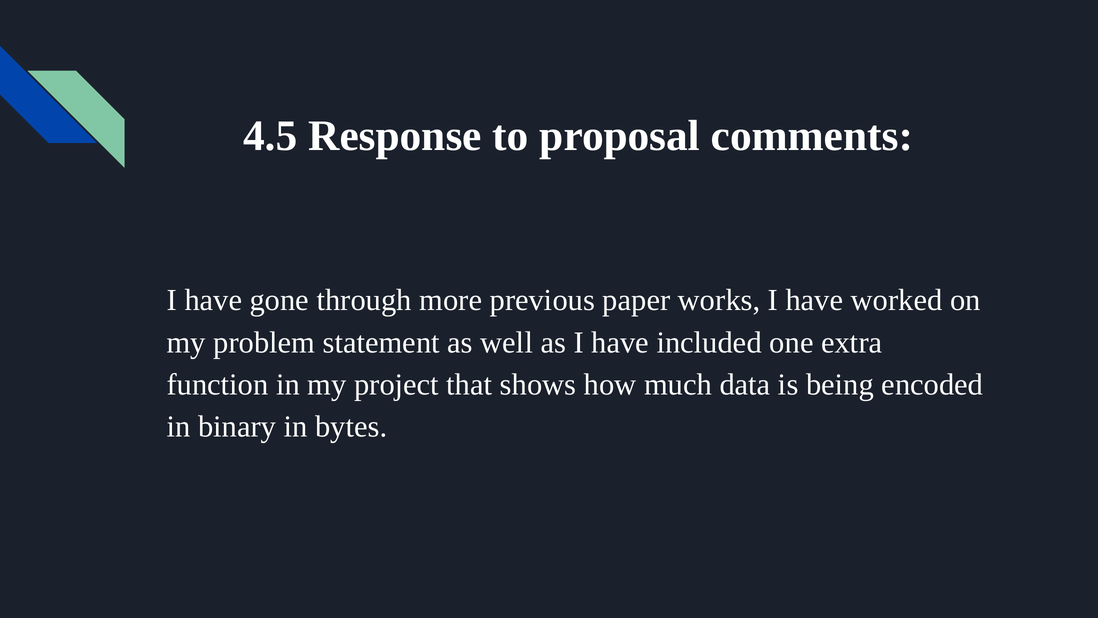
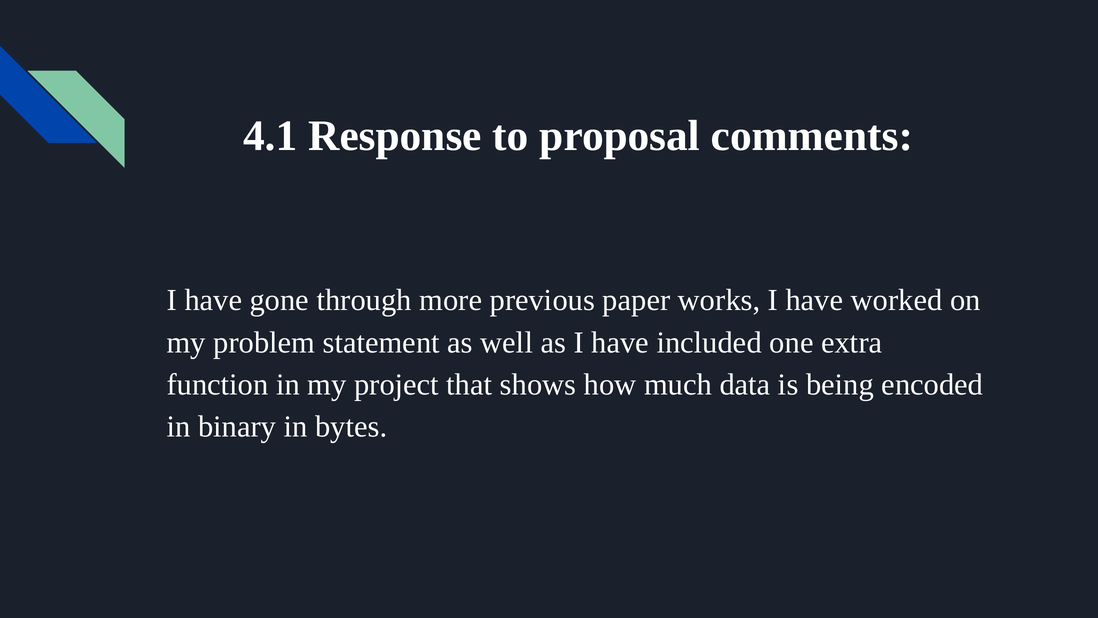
4.5: 4.5 -> 4.1 (270, 136)
